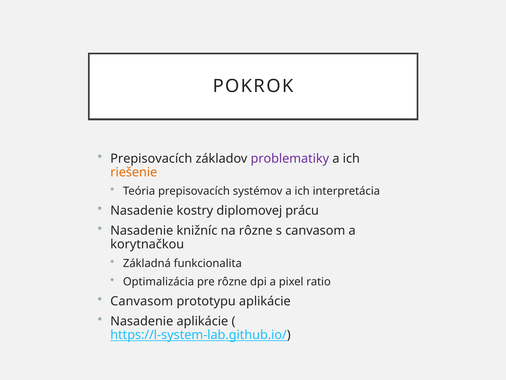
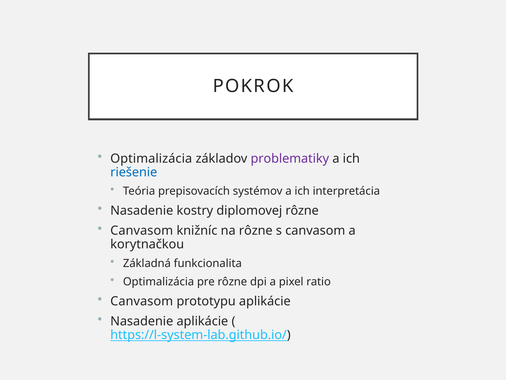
Prepisovacích: Prepisovacích -> Optimalizácia (151, 158)
riešenie colour: orange -> blue (134, 172)
diplomovej prácu: prácu -> rôzne (302, 210)
Nasadenie: Nasadenie -> Canvasom (142, 230)
